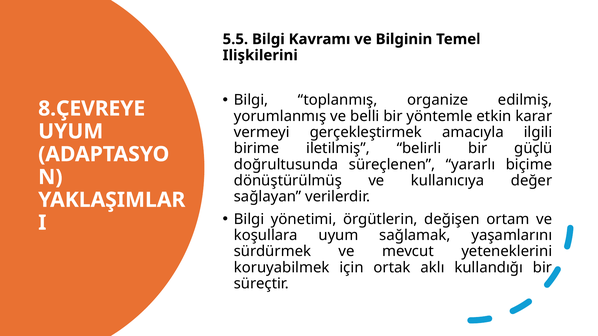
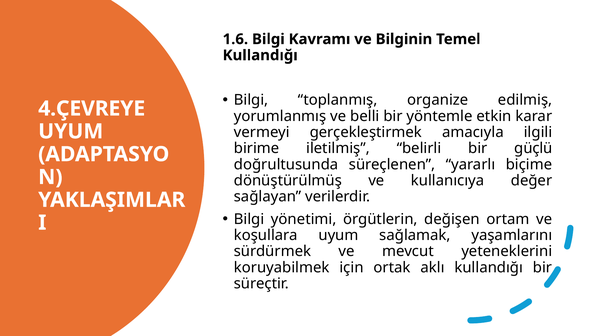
5.5: 5.5 -> 1.6 (235, 39)
Ilişkilerini: Ilişkilerini -> Kullandığı (260, 55)
8.ÇEVREYE: 8.ÇEVREYE -> 4.ÇEVREYE (92, 109)
